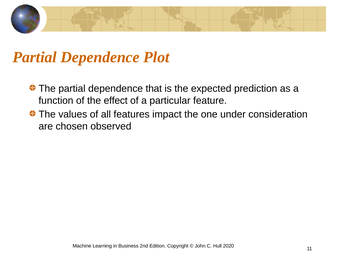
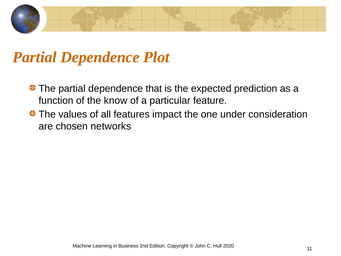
effect: effect -> know (116, 100)
observed: observed -> networks (111, 126)
